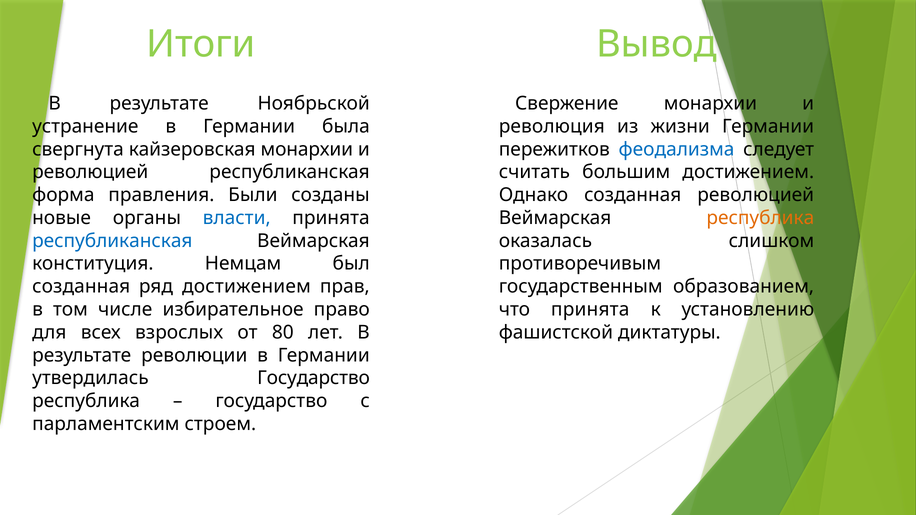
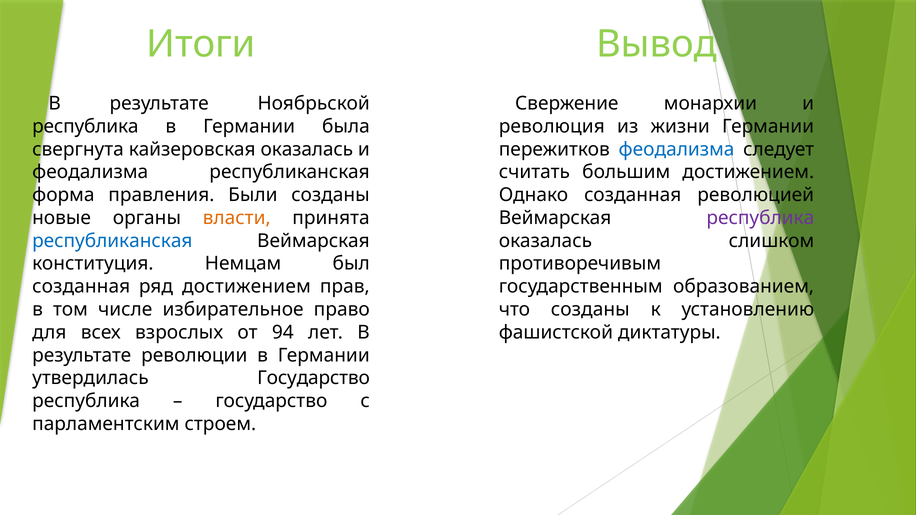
устранение: устранение -> республика (85, 126)
кайзеровская монархии: монархии -> оказалась (307, 149)
революцией: революцией -> феодализма (90, 172)
власти colour: blue -> orange (237, 218)
республика colour: orange -> purple (760, 218)
что принята: принята -> созданы (590, 310)
80: 80 -> 94 (283, 333)
